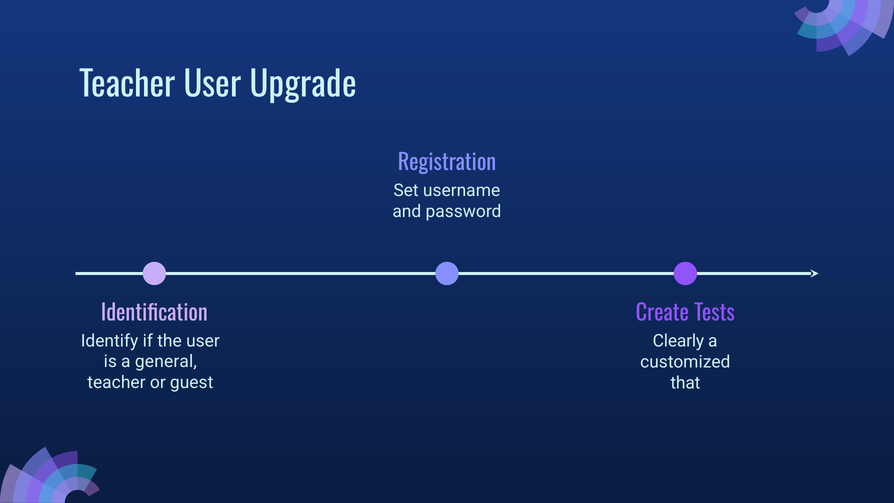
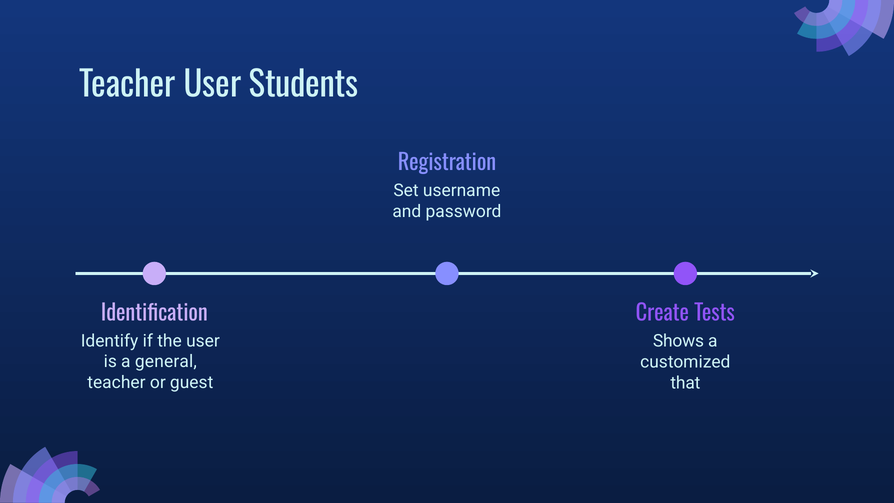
Upgrade: Upgrade -> Students (304, 85)
Clearly: Clearly -> Shows (678, 341)
